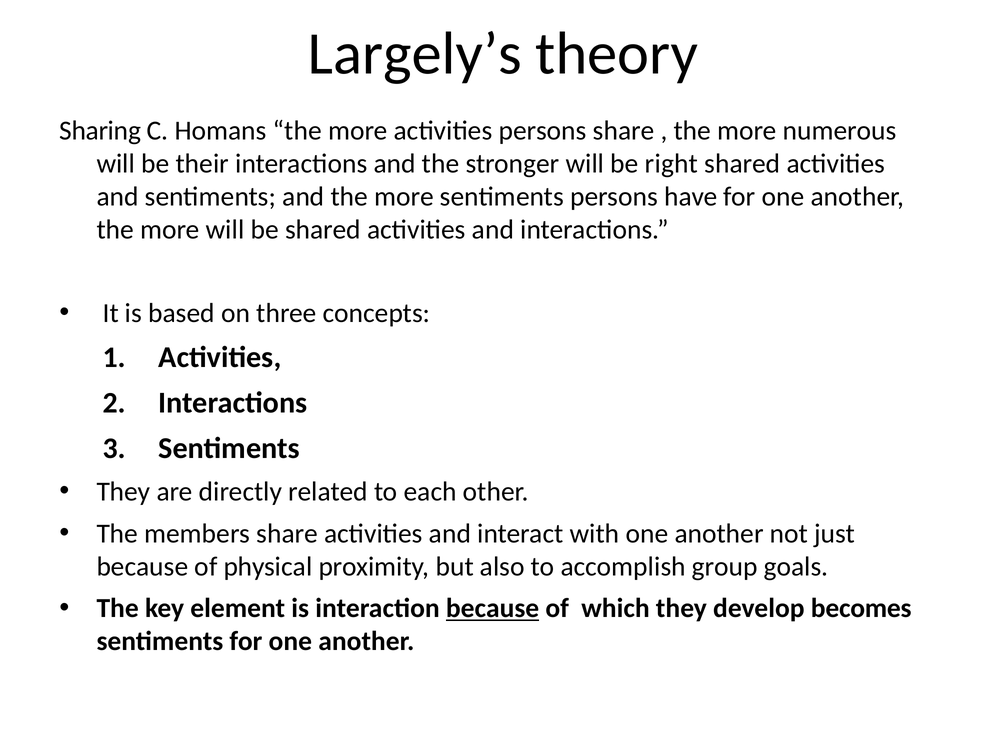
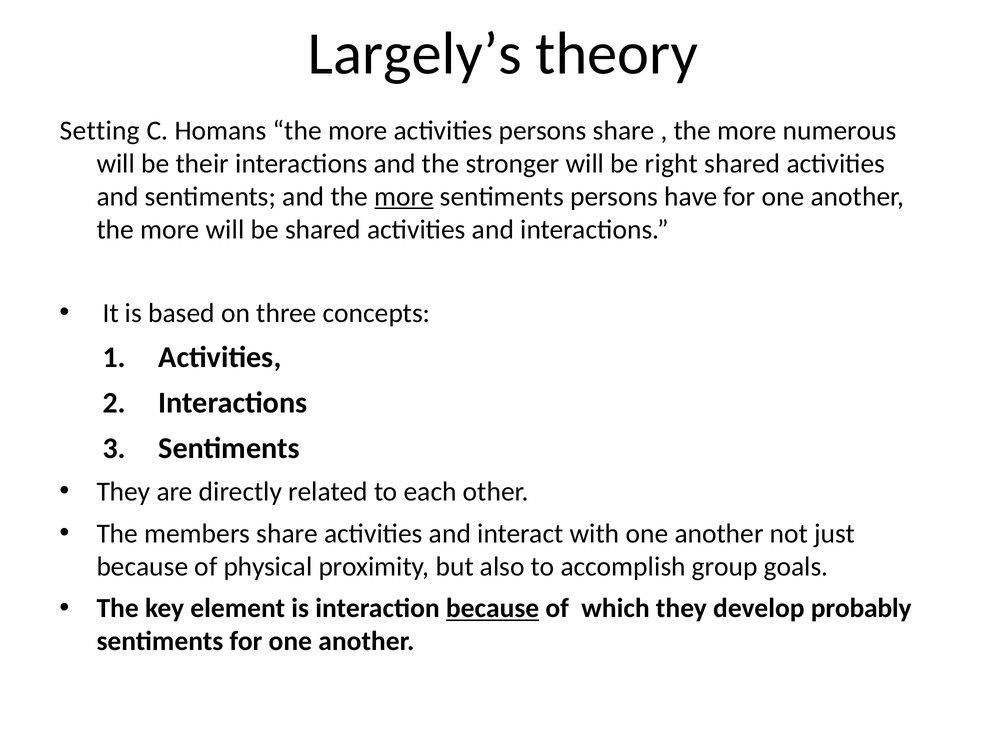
Sharing: Sharing -> Setting (100, 131)
more underline: none -> present (404, 197)
becomes: becomes -> probably (861, 609)
